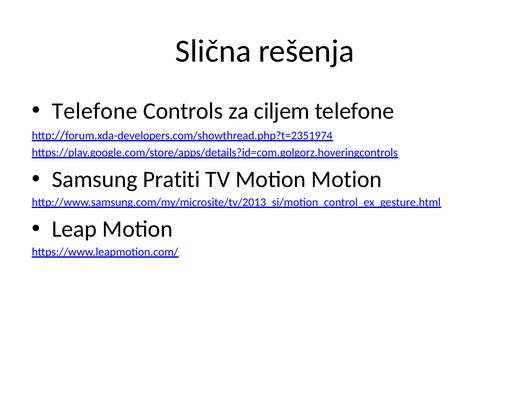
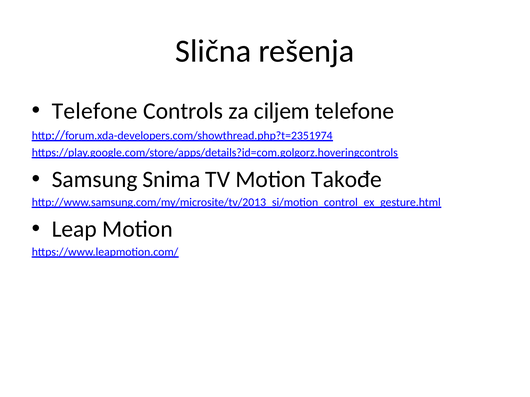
Pratiti: Pratiti -> Snima (172, 180)
Motion Motion: Motion -> Takođe (347, 180)
